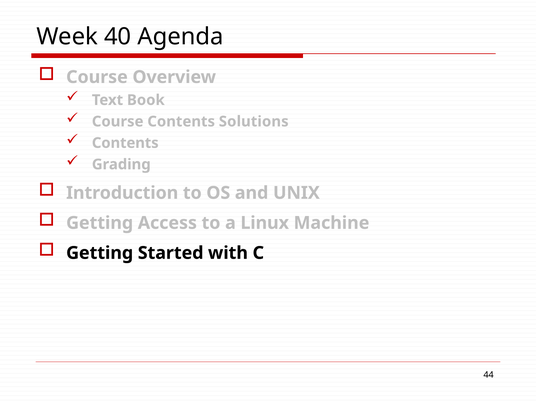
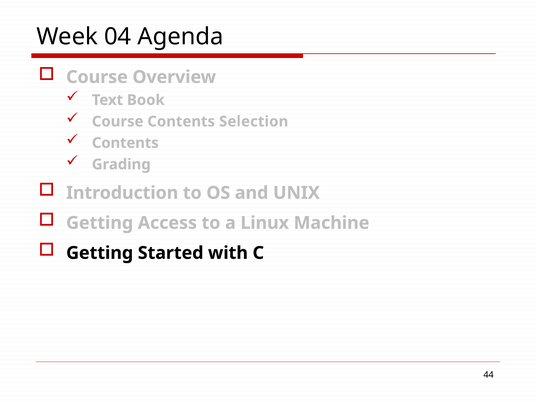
40: 40 -> 04 (118, 37)
Solutions: Solutions -> Selection (254, 122)
